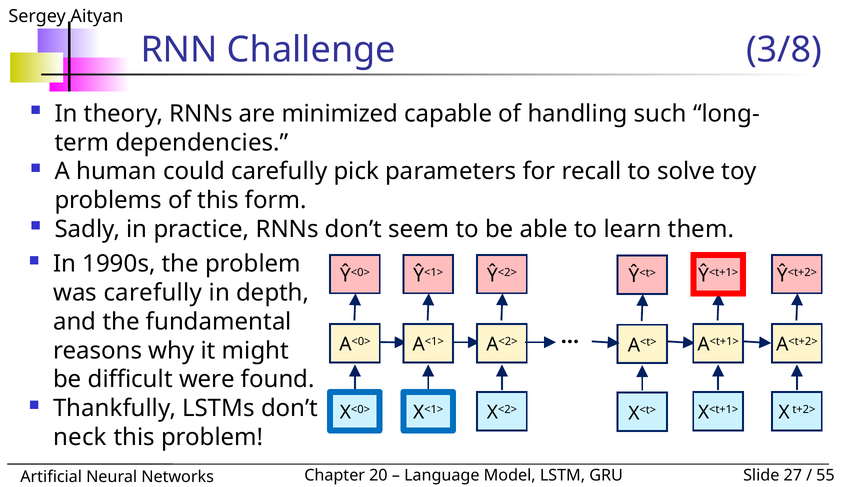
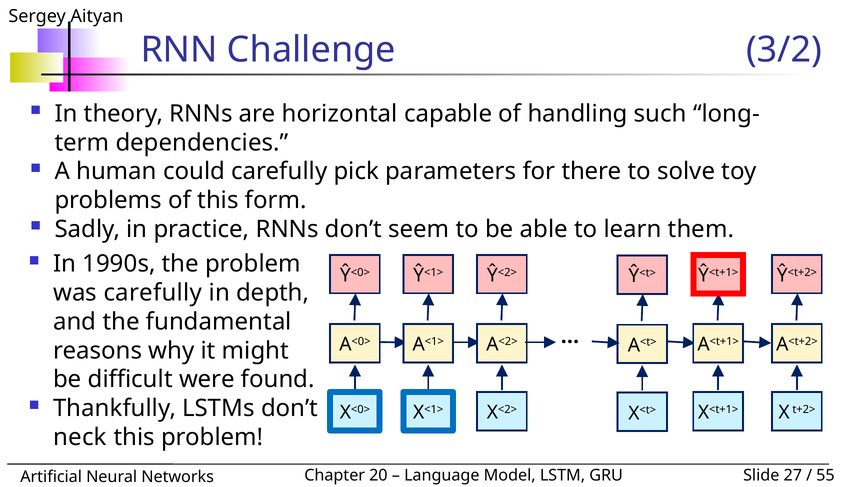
3/8: 3/8 -> 3/2 (784, 50)
minimized: minimized -> horizontal (340, 114)
recall: recall -> there (592, 171)
